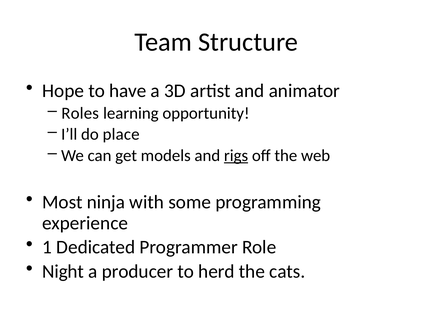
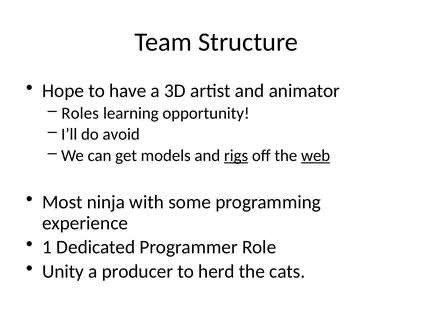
place: place -> avoid (121, 134)
web underline: none -> present (316, 156)
Night: Night -> Unity (63, 271)
